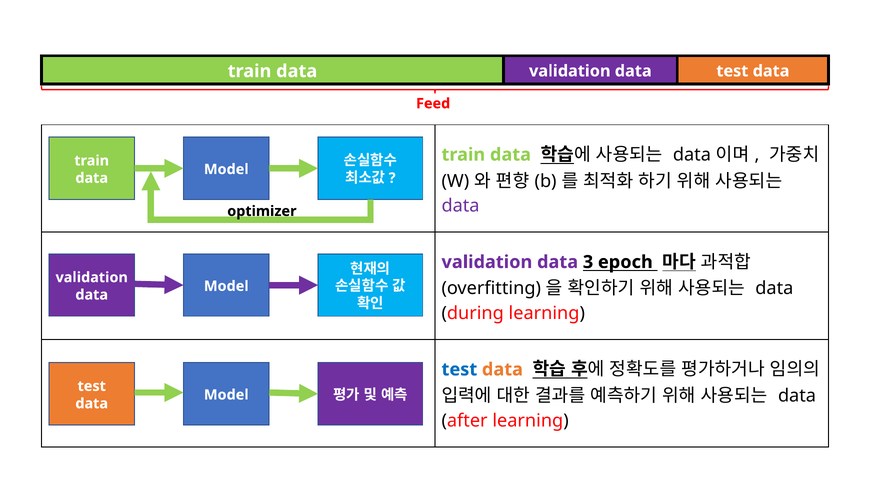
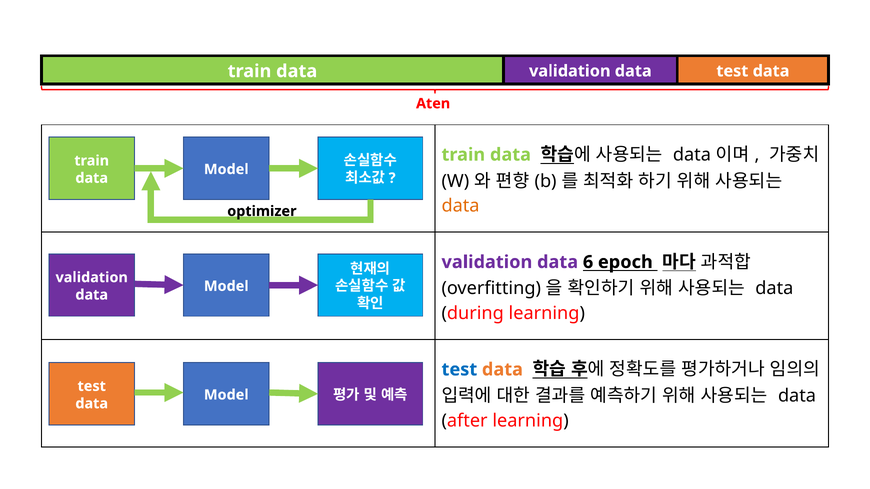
Feed: Feed -> Aten (433, 104)
data colour: purple -> orange (461, 206)
3: 3 -> 6 (588, 262)
